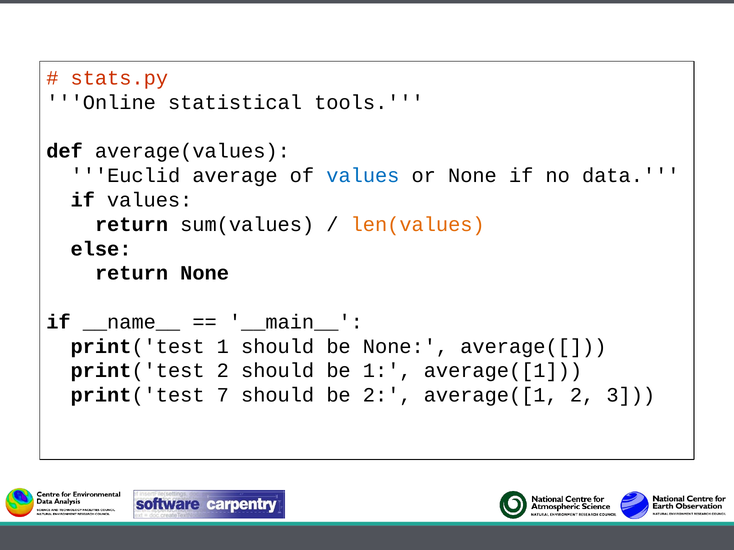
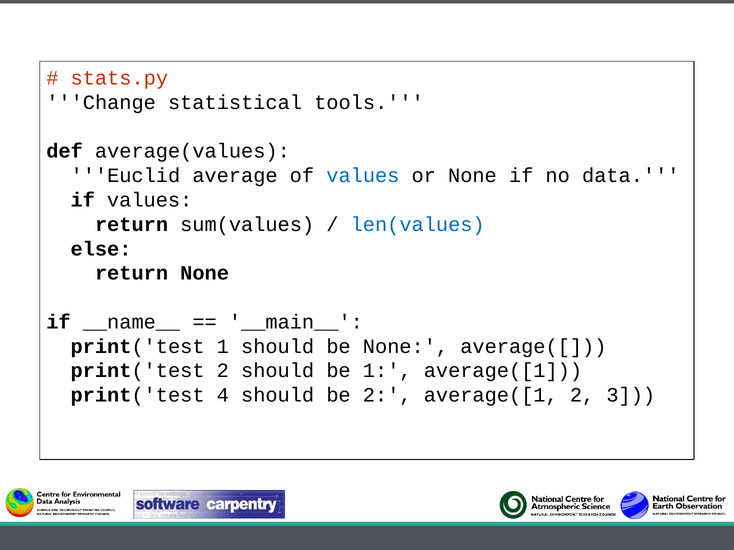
Online: Online -> Change (101, 103)
len(values colour: orange -> blue (418, 225)
7: 7 -> 4 (223, 395)
